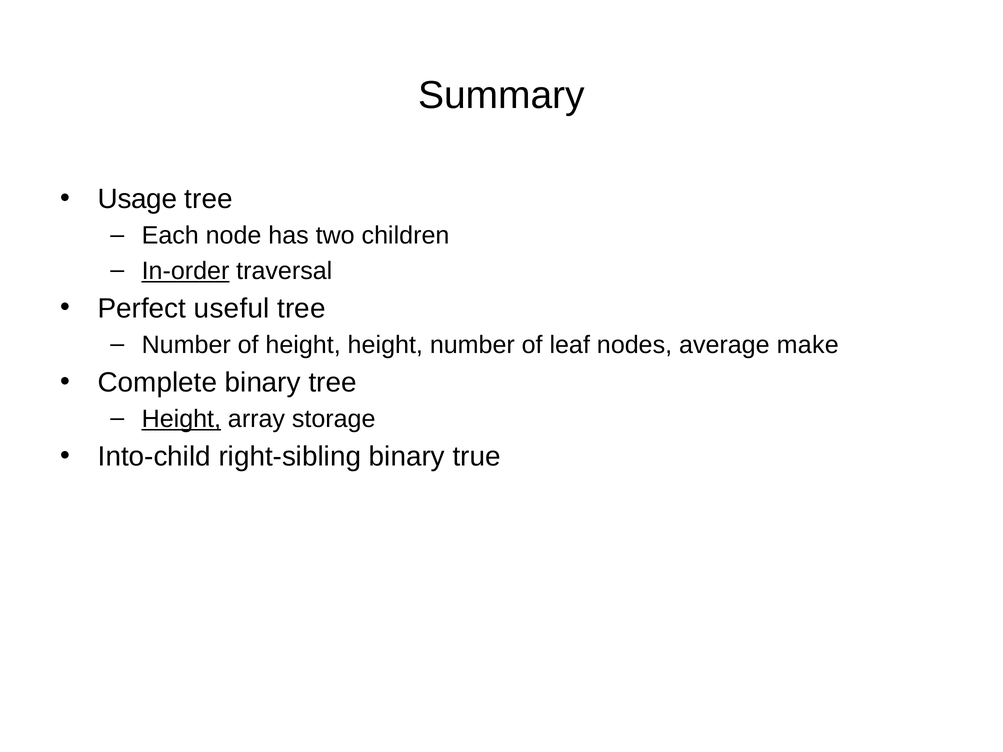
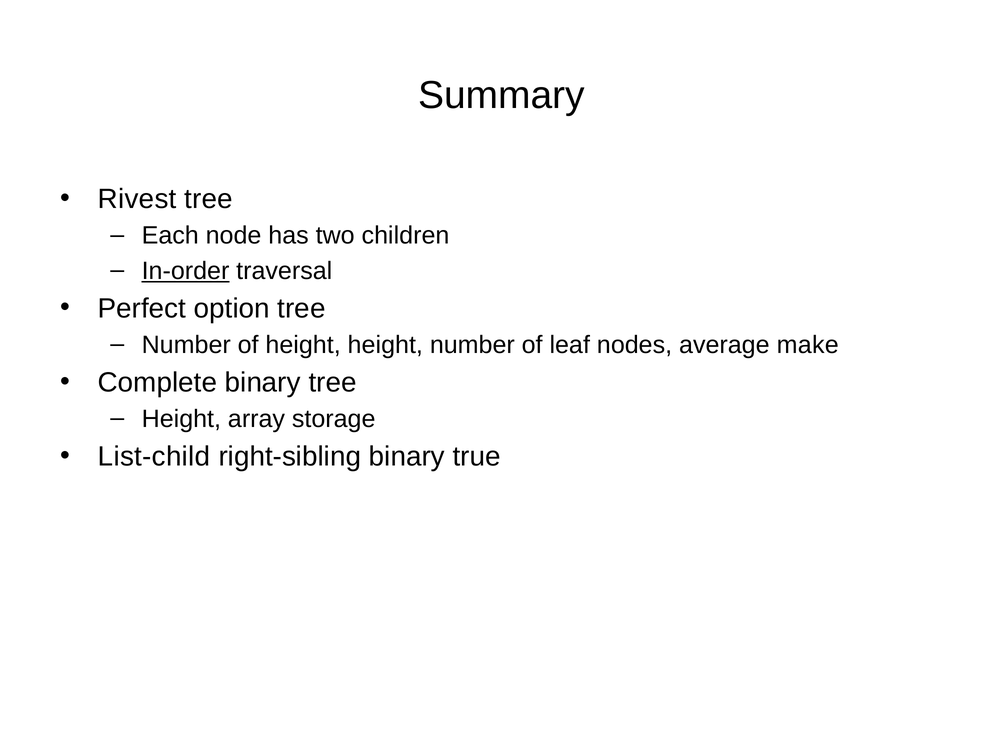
Usage: Usage -> Rivest (137, 199)
useful: useful -> option (232, 308)
Height underline: present -> none (181, 419)
Into-child: Into-child -> List-child (154, 457)
